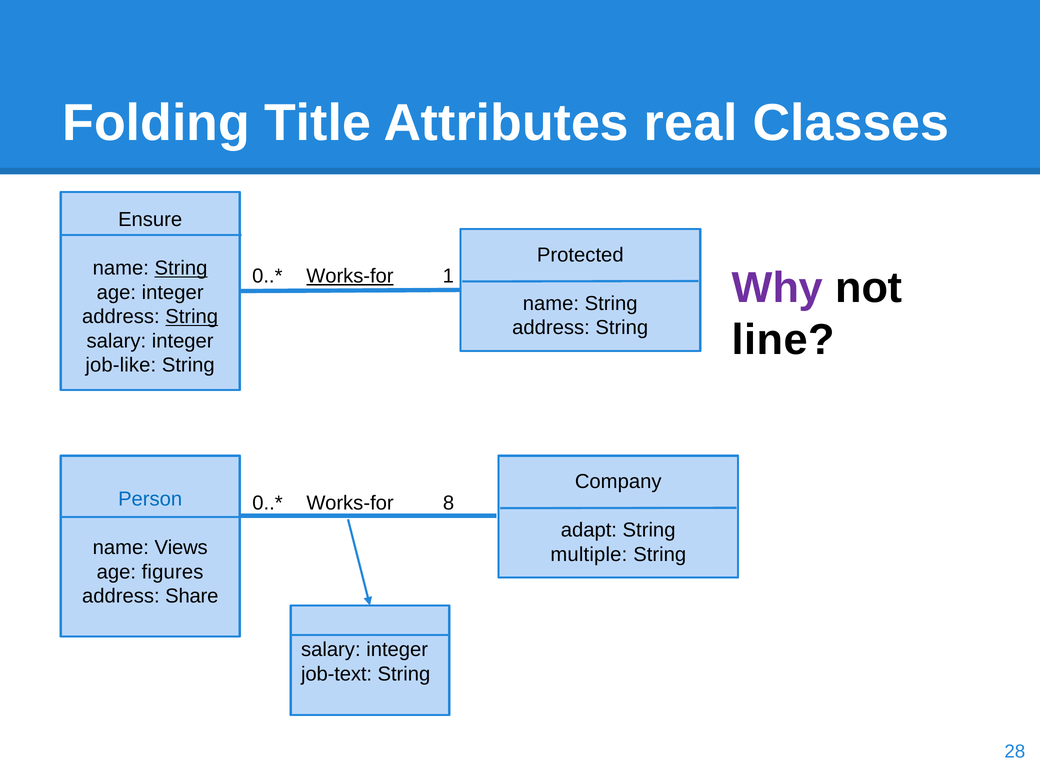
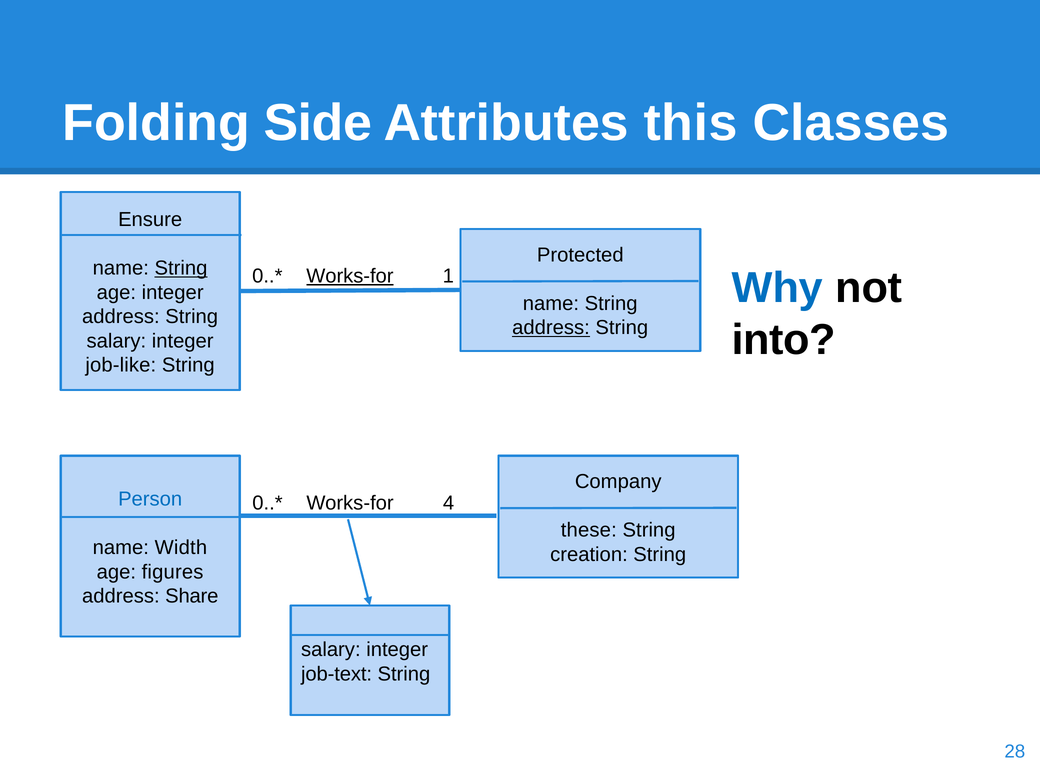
Title: Title -> Side (318, 123)
real: real -> this (691, 123)
Why colour: purple -> blue (777, 288)
String underline: present -> none (192, 317)
address underline: none -> present (551, 328)
line: line -> into (784, 340)
8: 8 -> 4 (449, 503)
adapt: adapt -> these (589, 530)
Views: Views -> Width (181, 548)
multiple: multiple -> creation (589, 555)
